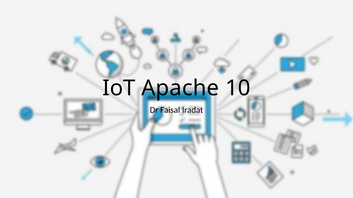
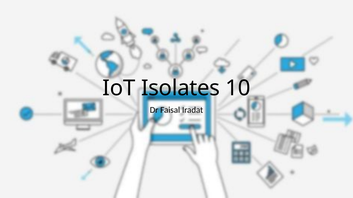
Apache: Apache -> Isolates (180, 88)
